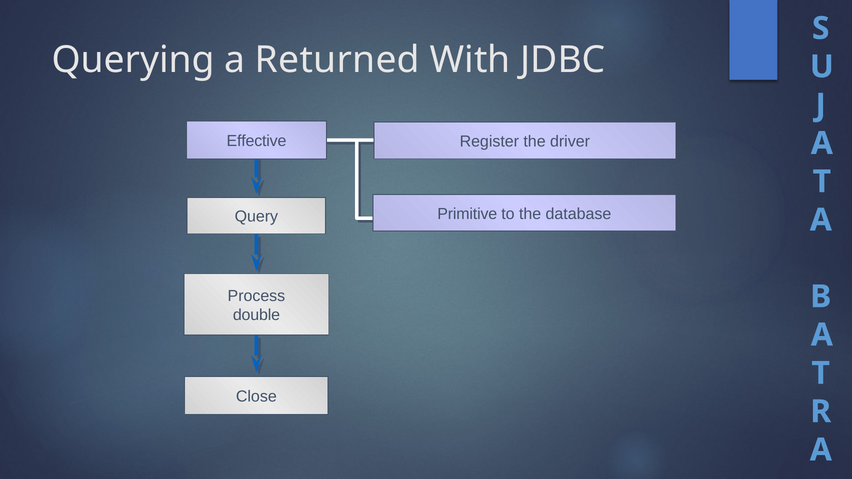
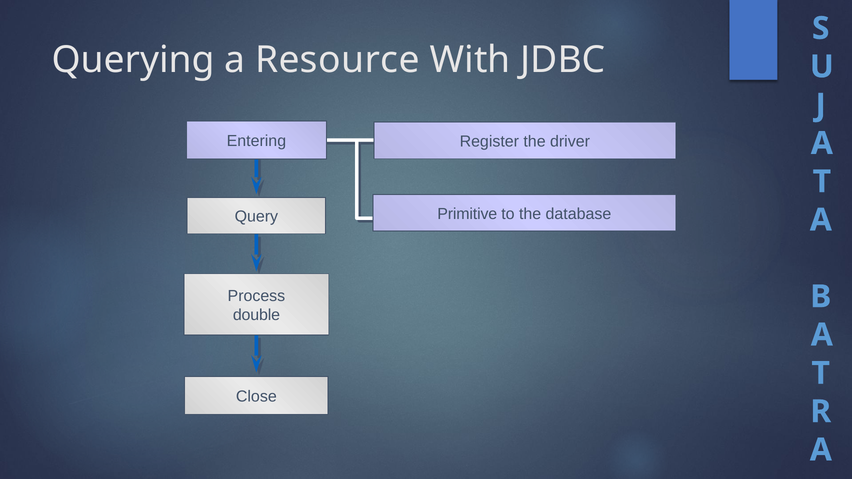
Returned: Returned -> Resource (337, 60)
Effective: Effective -> Entering (256, 141)
